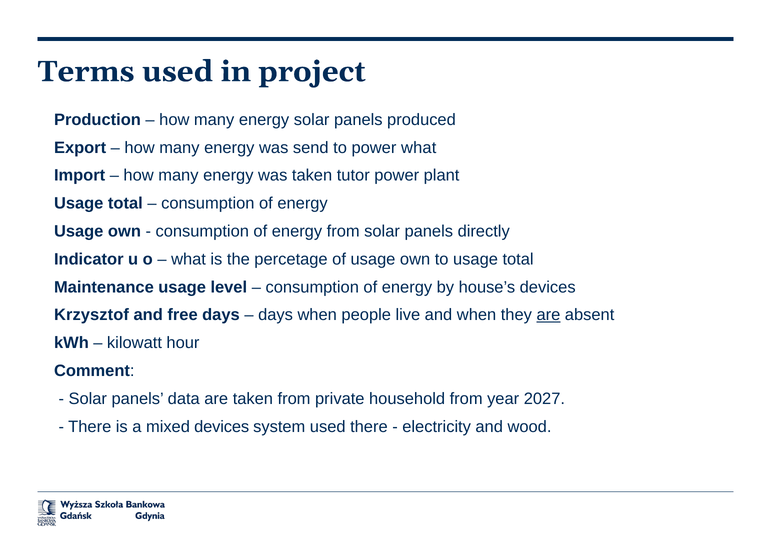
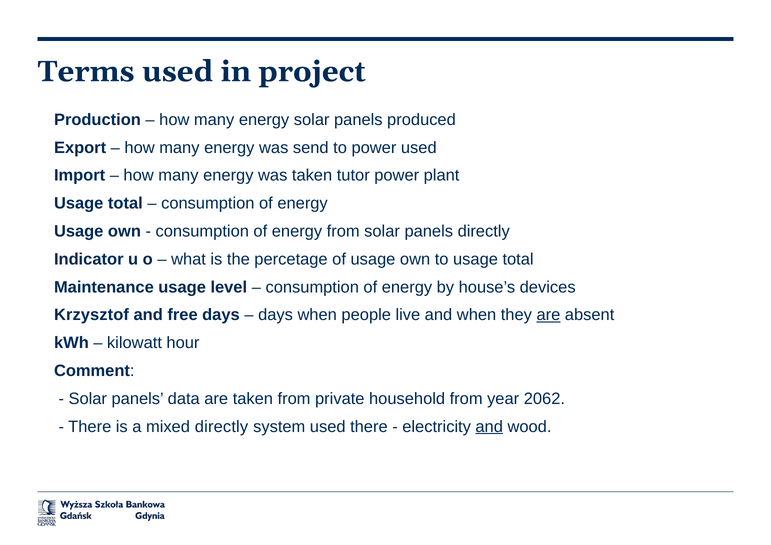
power what: what -> used (419, 148)
2027: 2027 -> 2062 (544, 399)
mixed devices: devices -> directly (222, 427)
and underline: none -> present (489, 427)
